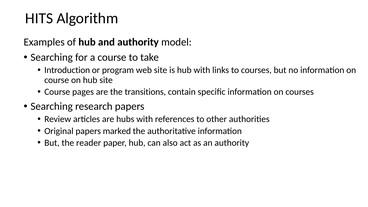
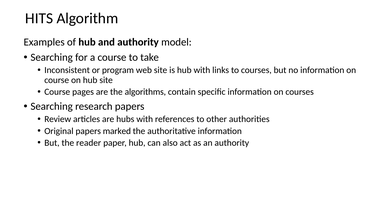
Introduction: Introduction -> Inconsistent (67, 70)
transitions: transitions -> algorithms (145, 92)
